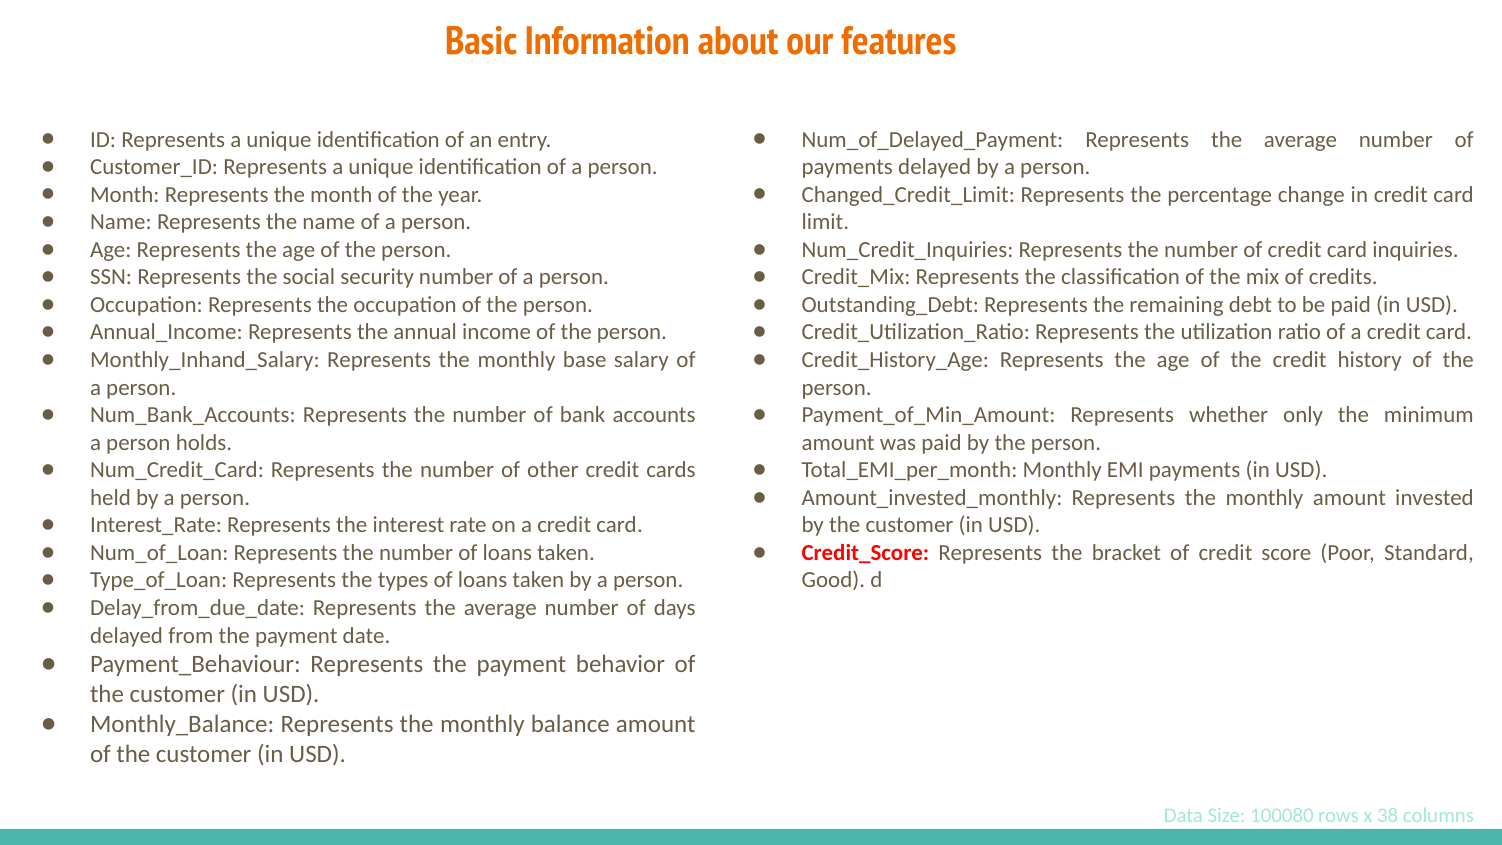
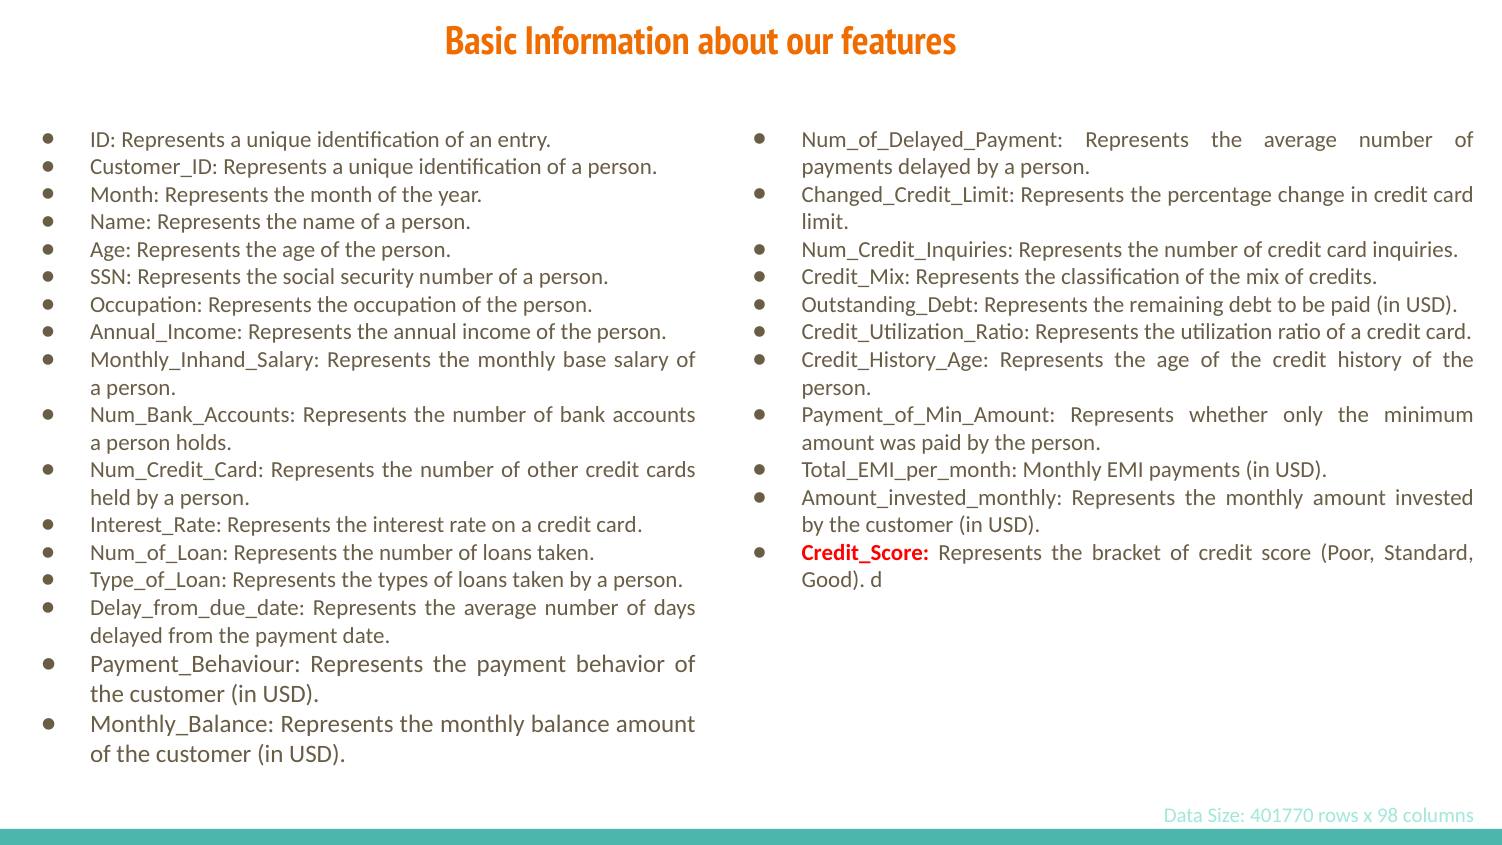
100080: 100080 -> 401770 (1282, 816)
38: 38 -> 98 (1388, 816)
